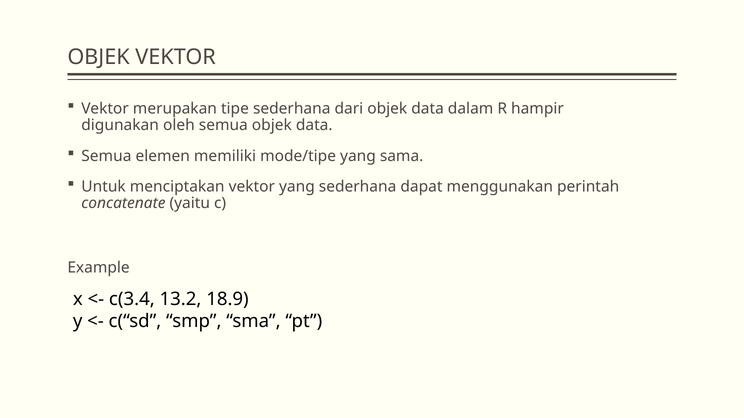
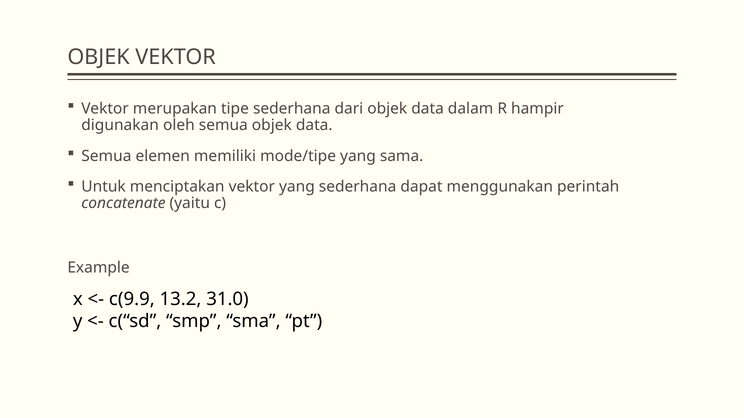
c(3.4: c(3.4 -> c(9.9 (132, 299)
18.9: 18.9 -> 31.0 (227, 299)
